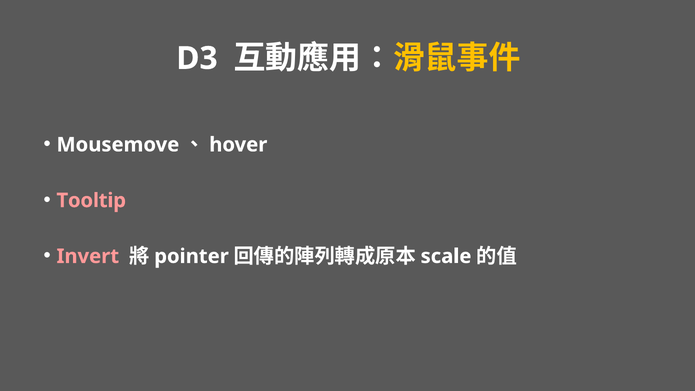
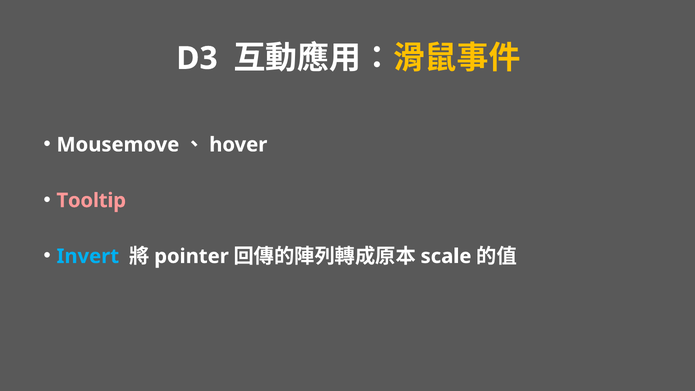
Invert colour: pink -> light blue (88, 256)
